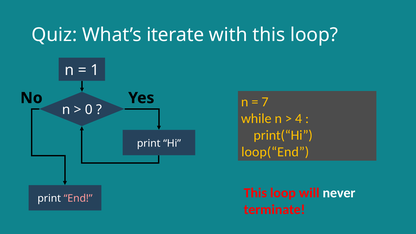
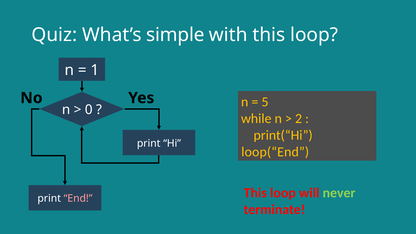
iterate: iterate -> simple (175, 35)
7: 7 -> 5 (265, 102)
4: 4 -> 2 (299, 118)
never colour: white -> light green (339, 193)
